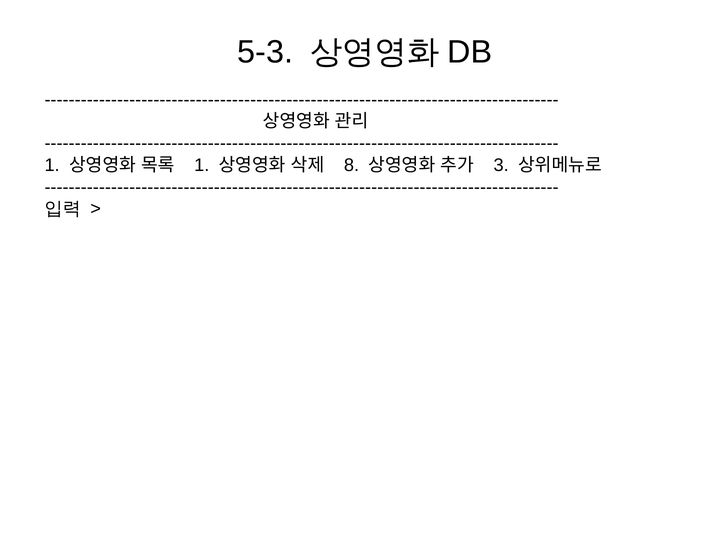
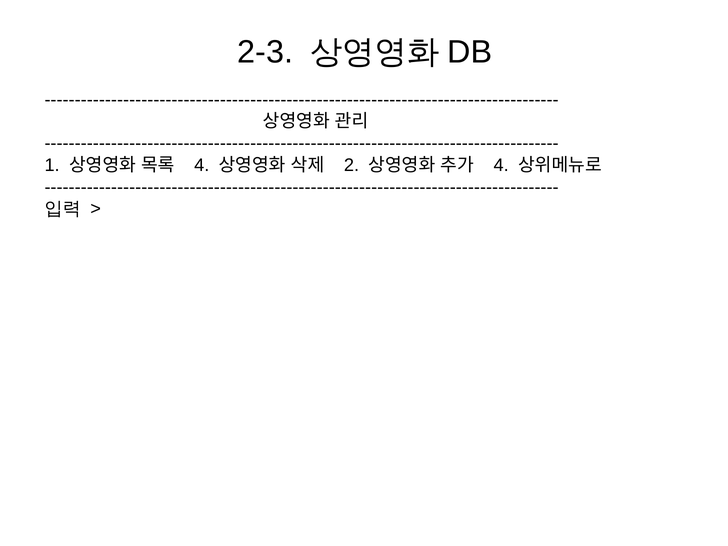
5-3: 5-3 -> 2-3 (265, 52)
1: 1 -> 4 (202, 165)
8: 8 -> 2 (351, 165)
3: 3 -> 4 (501, 165)
